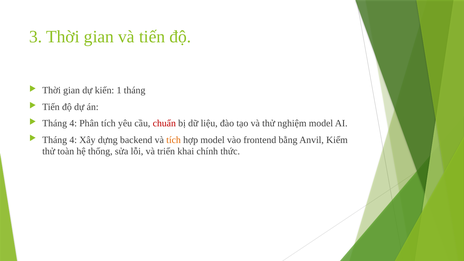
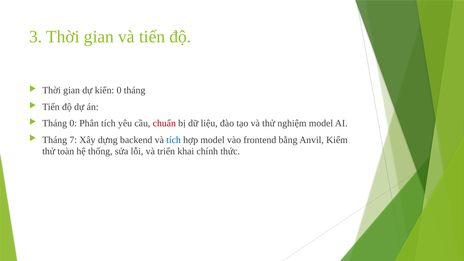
kiến 1: 1 -> 0 (119, 90)
4: 4 -> 0 (73, 123)
4: 4 -> 7 (73, 140)
tích colour: orange -> blue (174, 140)
